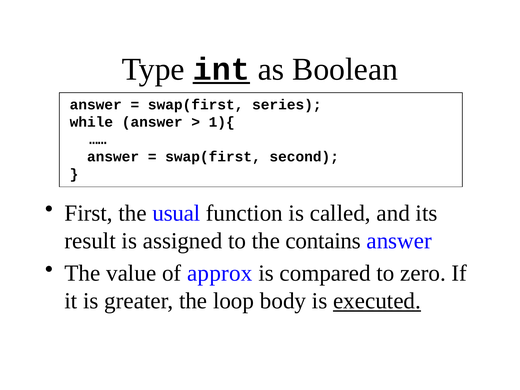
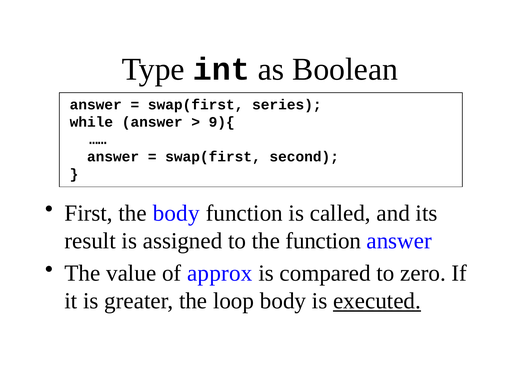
int underline: present -> none (221, 69)
1){: 1){ -> 9){ (222, 122)
the usual: usual -> body (176, 213)
the contains: contains -> function (323, 241)
